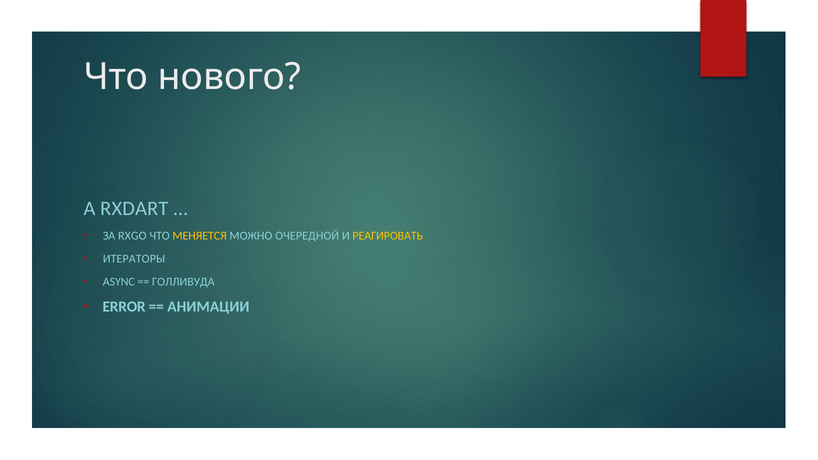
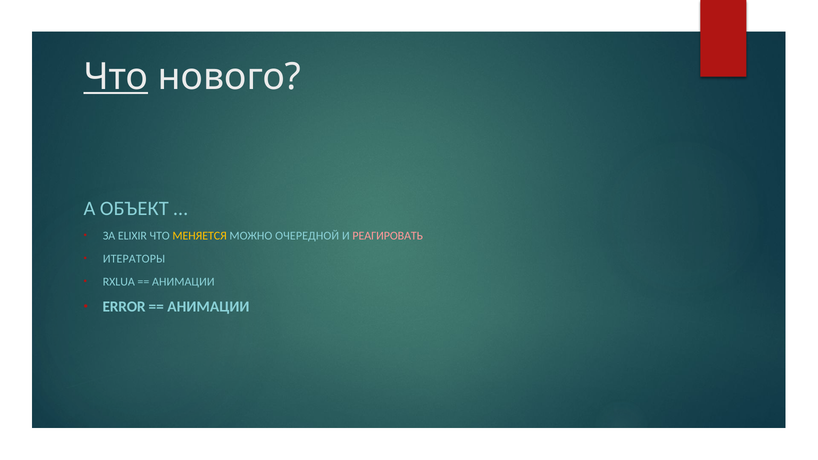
Что underline: none -> present (116, 77)
RXDART: RXDART -> ОБЪЕКТ (134, 209)
RXGO: RXGO -> ELIXIR (132, 236)
РЕАГИРОВАТЬ colour: yellow -> pink (388, 236)
ASYNC: ASYNC -> RXLUA (119, 282)
ГОЛЛИВУДА: ГОЛЛИВУДА -> АНИМАЦИИ (183, 282)
